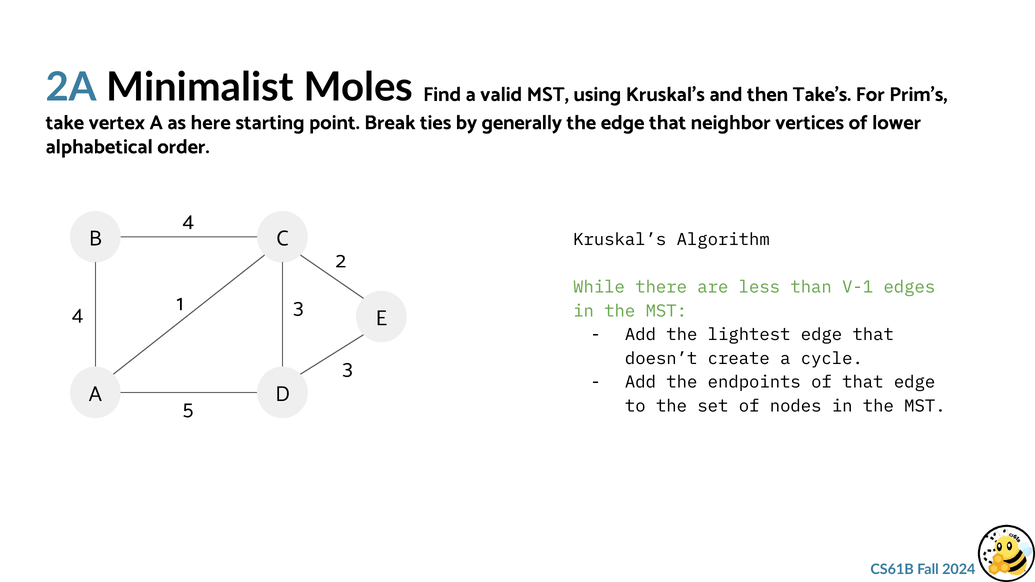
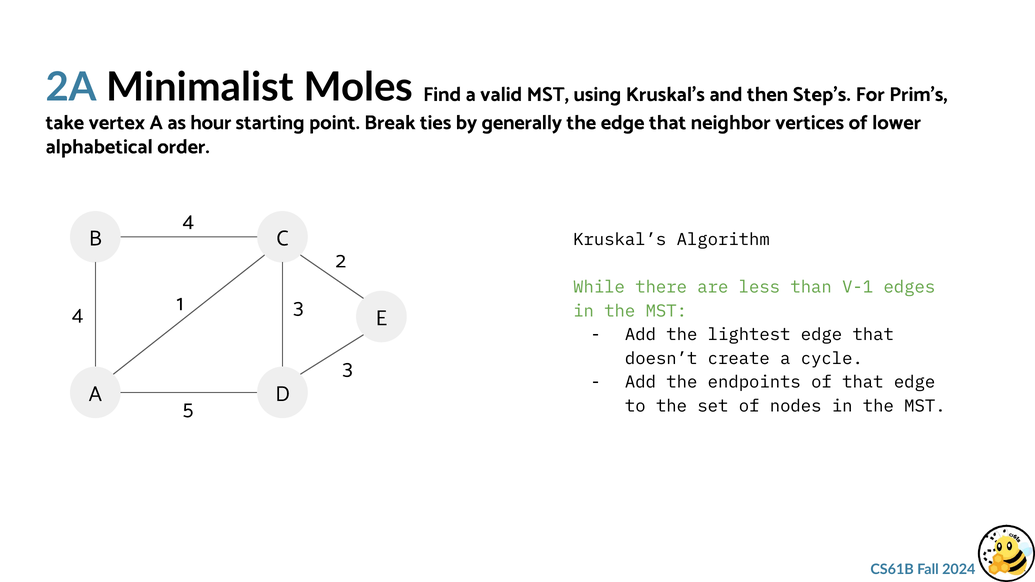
Take’s: Take’s -> Step’s (822, 94)
here: here -> hour (211, 123)
